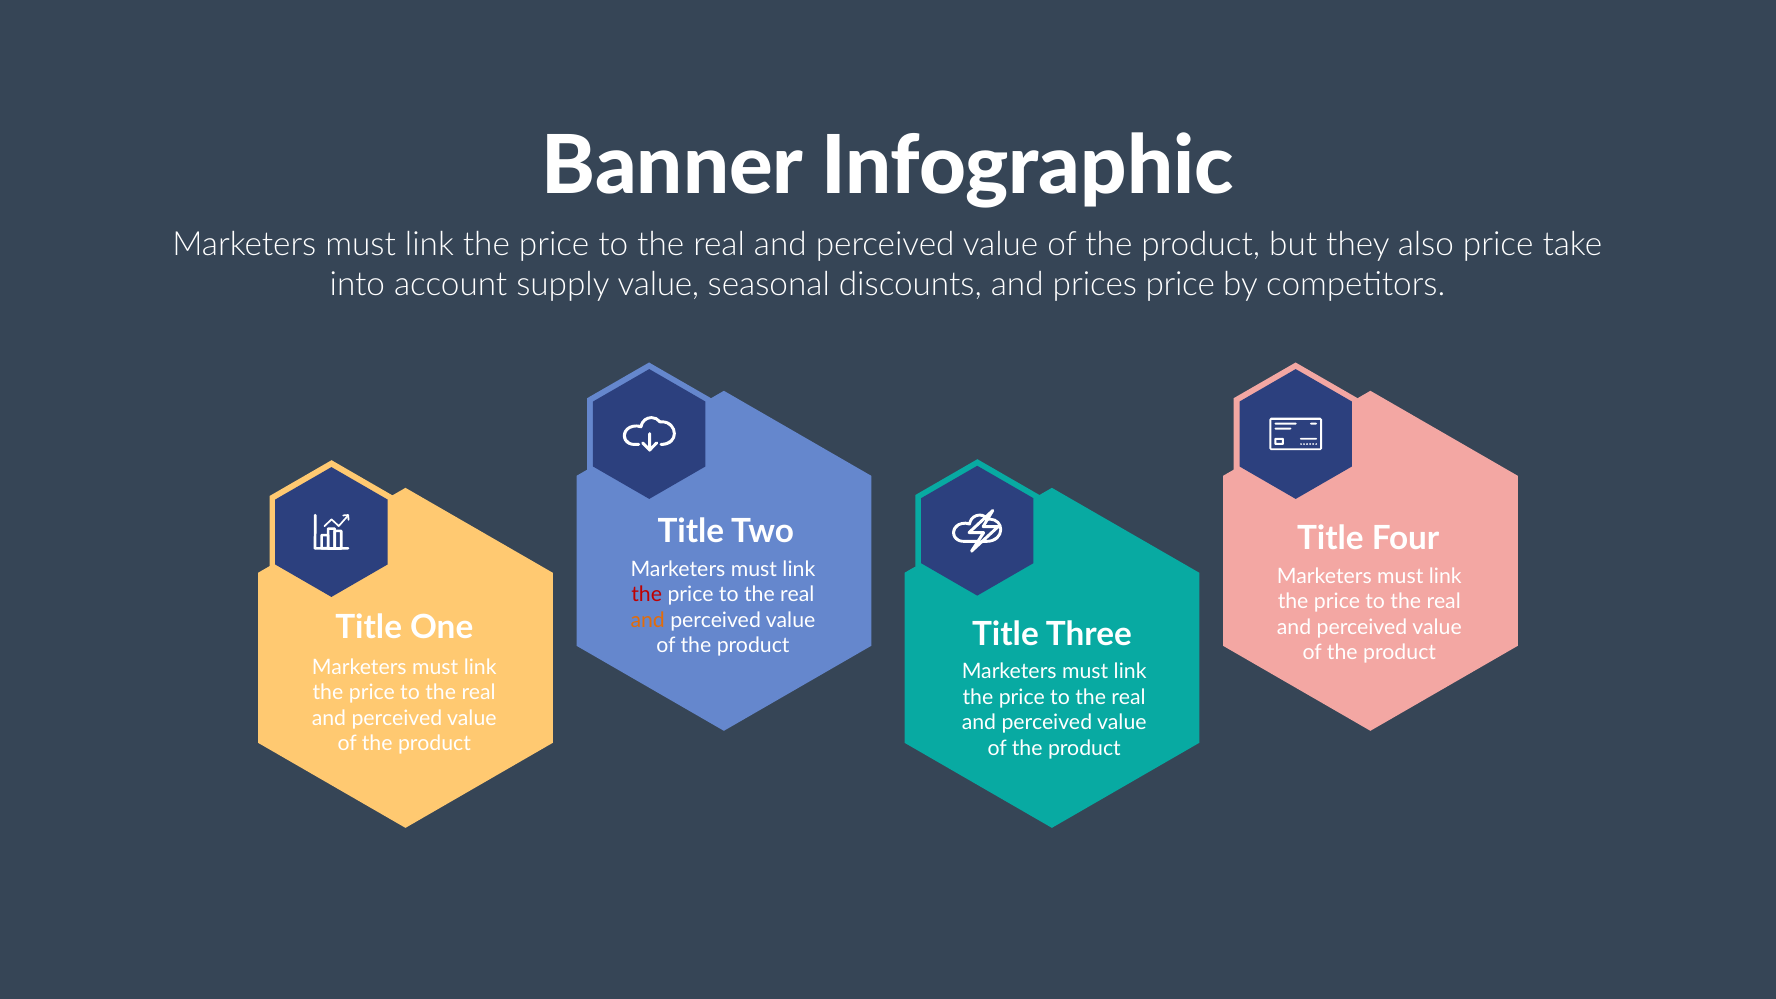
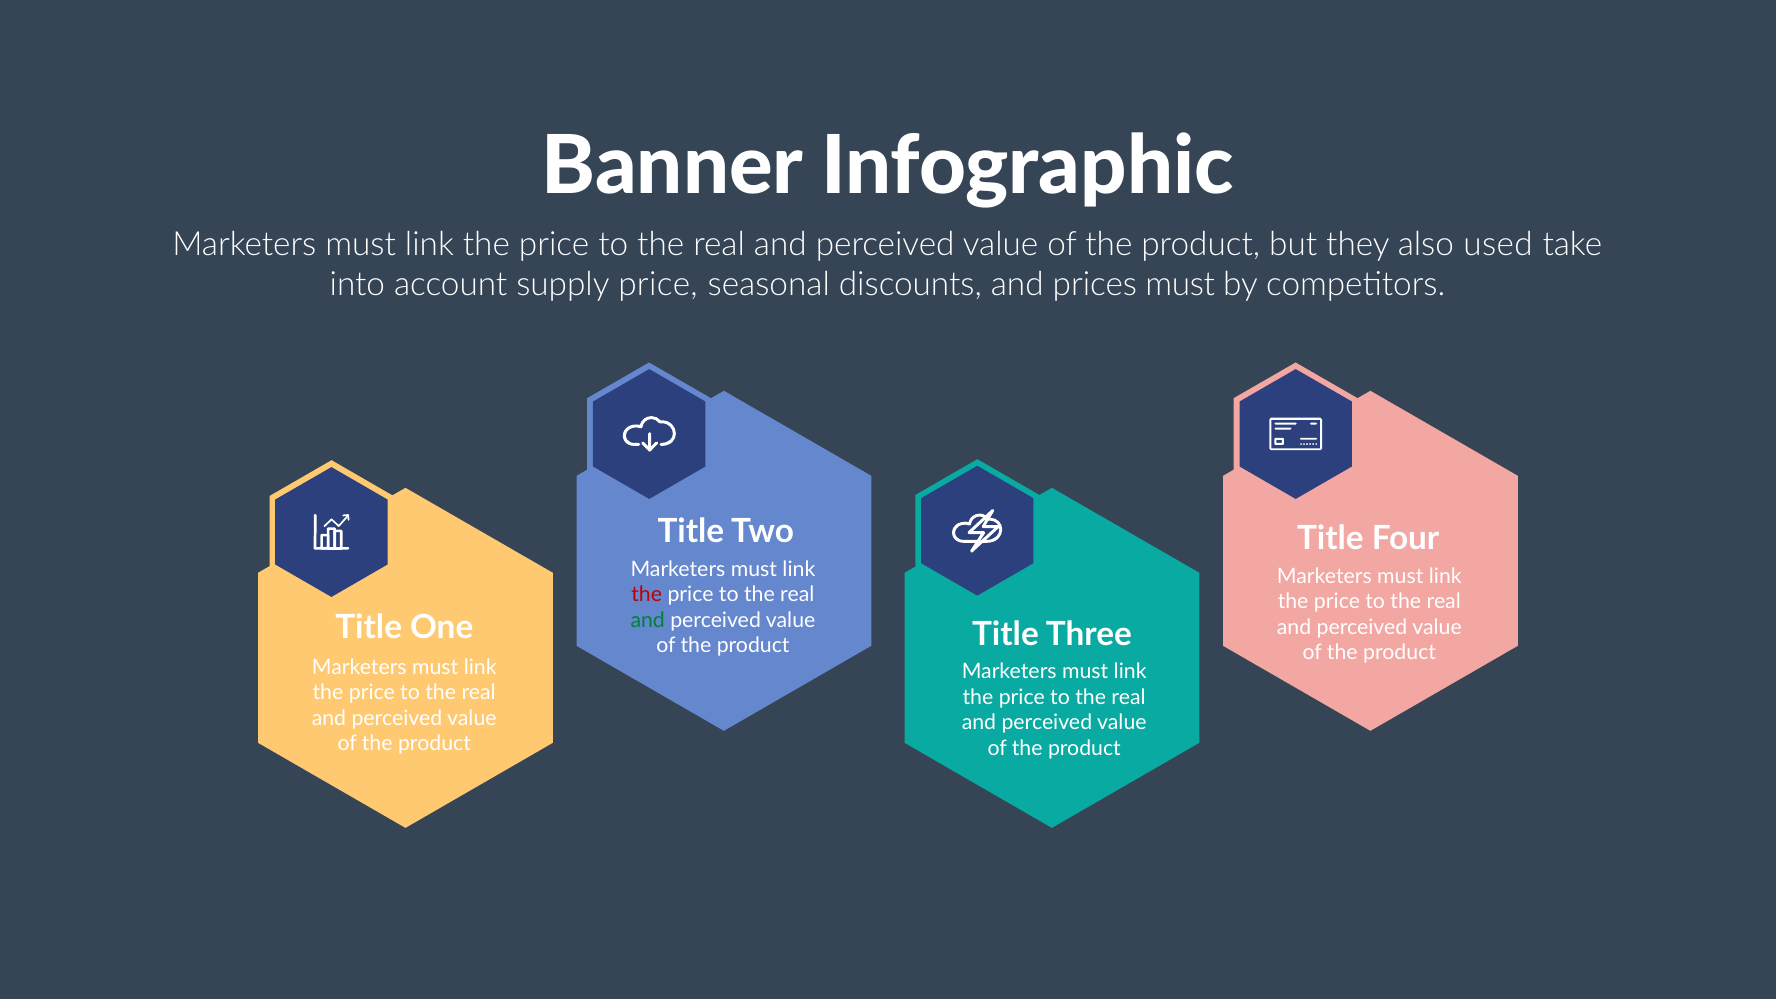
also price: price -> used (1498, 245)
supply value: value -> price (658, 285)
prices price: price -> must (1180, 285)
and colour: orange -> green (648, 621)
